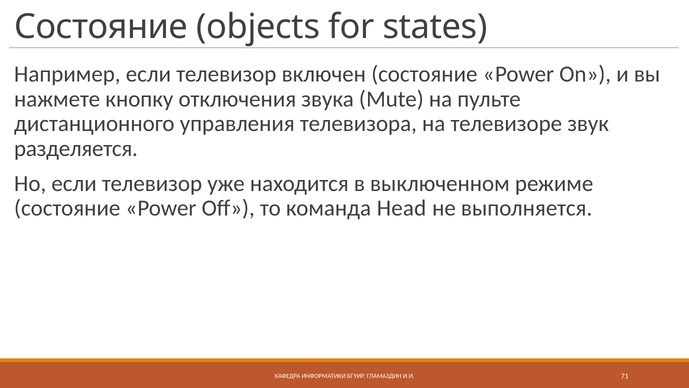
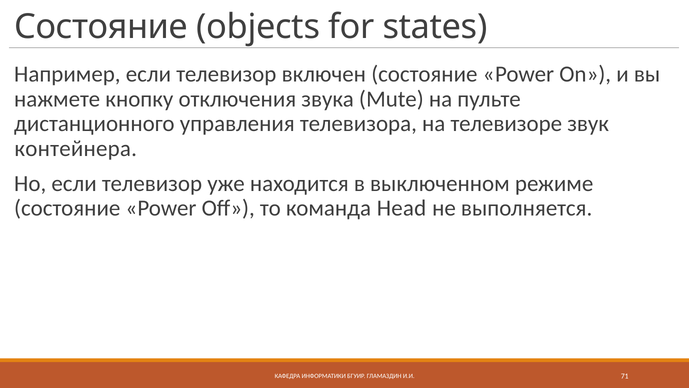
разделяется: разделяется -> контейнера (76, 148)
